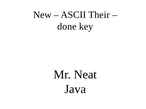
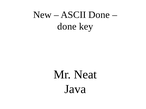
ASCII Their: Their -> Done (99, 15)
